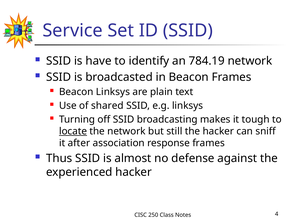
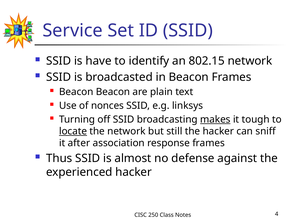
784.19: 784.19 -> 802.15 (207, 61)
Beacon Linksys: Linksys -> Beacon (113, 92)
shared: shared -> nonces (107, 106)
makes underline: none -> present (215, 119)
